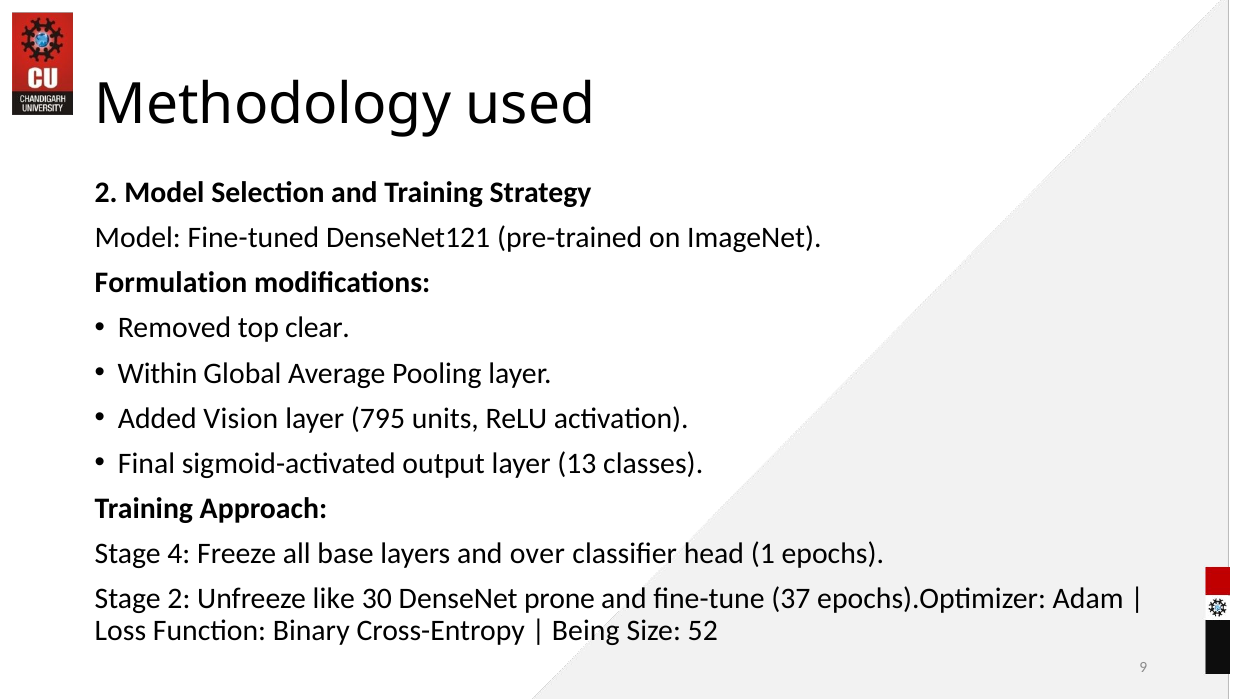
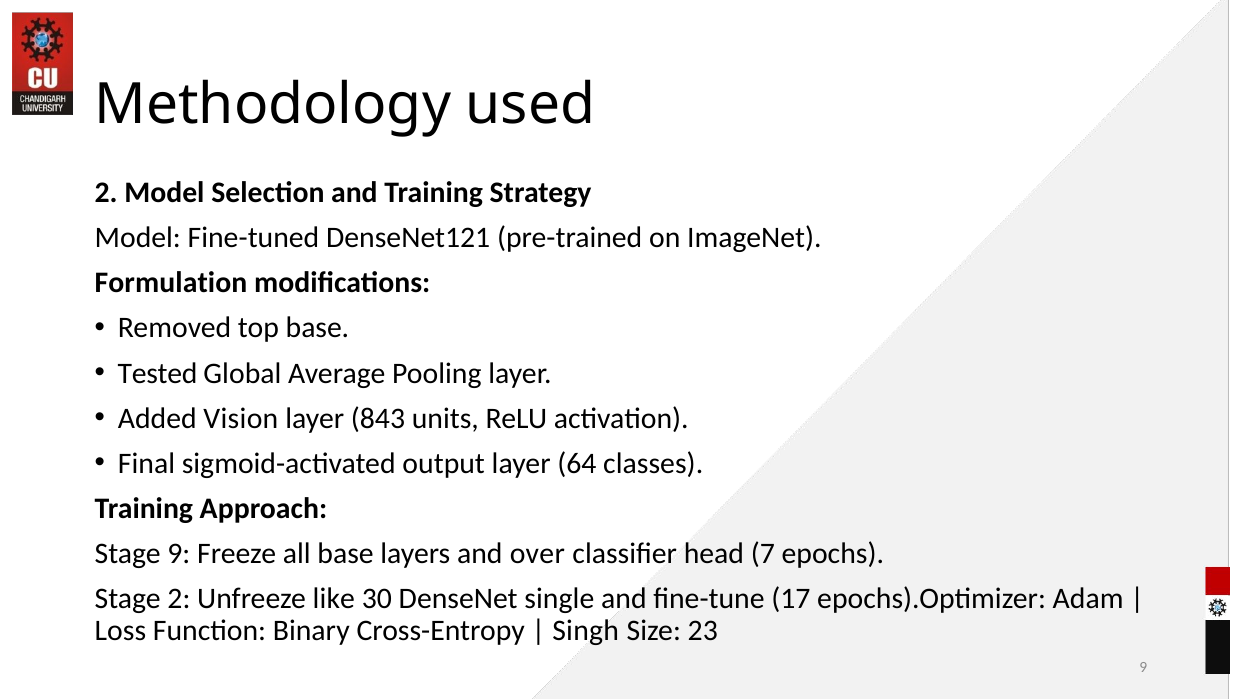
top clear: clear -> base (317, 328)
Within: Within -> Tested (158, 373)
795: 795 -> 843 (378, 418)
13: 13 -> 64 (577, 463)
Stage 4: 4 -> 9 (179, 553)
1: 1 -> 7 (763, 553)
prone: prone -> single (559, 598)
37: 37 -> 17 (791, 598)
Being: Being -> Singh (586, 631)
52: 52 -> 23 (703, 631)
